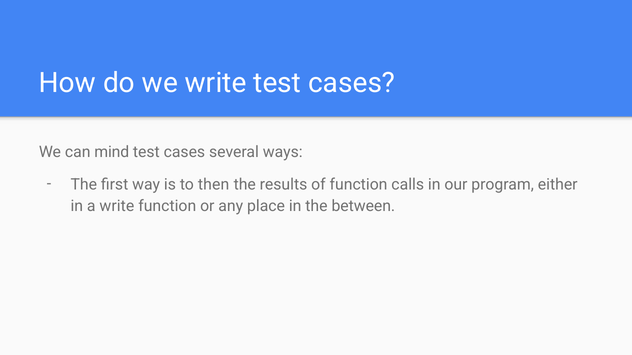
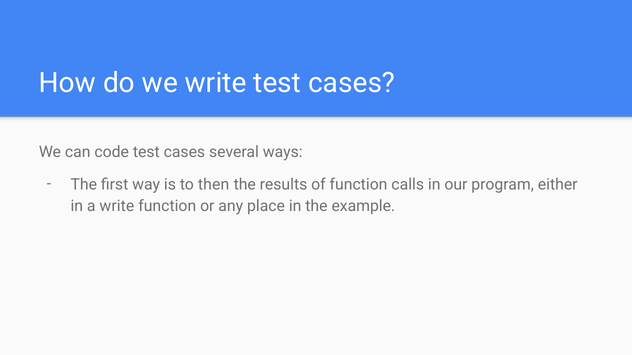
mind: mind -> code (112, 152)
between: between -> example (363, 207)
